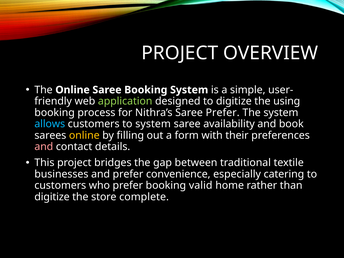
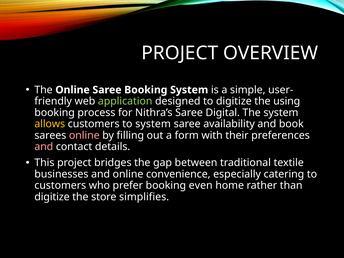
Saree Prefer: Prefer -> Digital (223, 113)
allows colour: light blue -> yellow (50, 124)
online colour: yellow -> pink (84, 135)
and prefer: prefer -> online (128, 174)
valid: valid -> even (201, 185)
complete: complete -> simplifies (144, 197)
